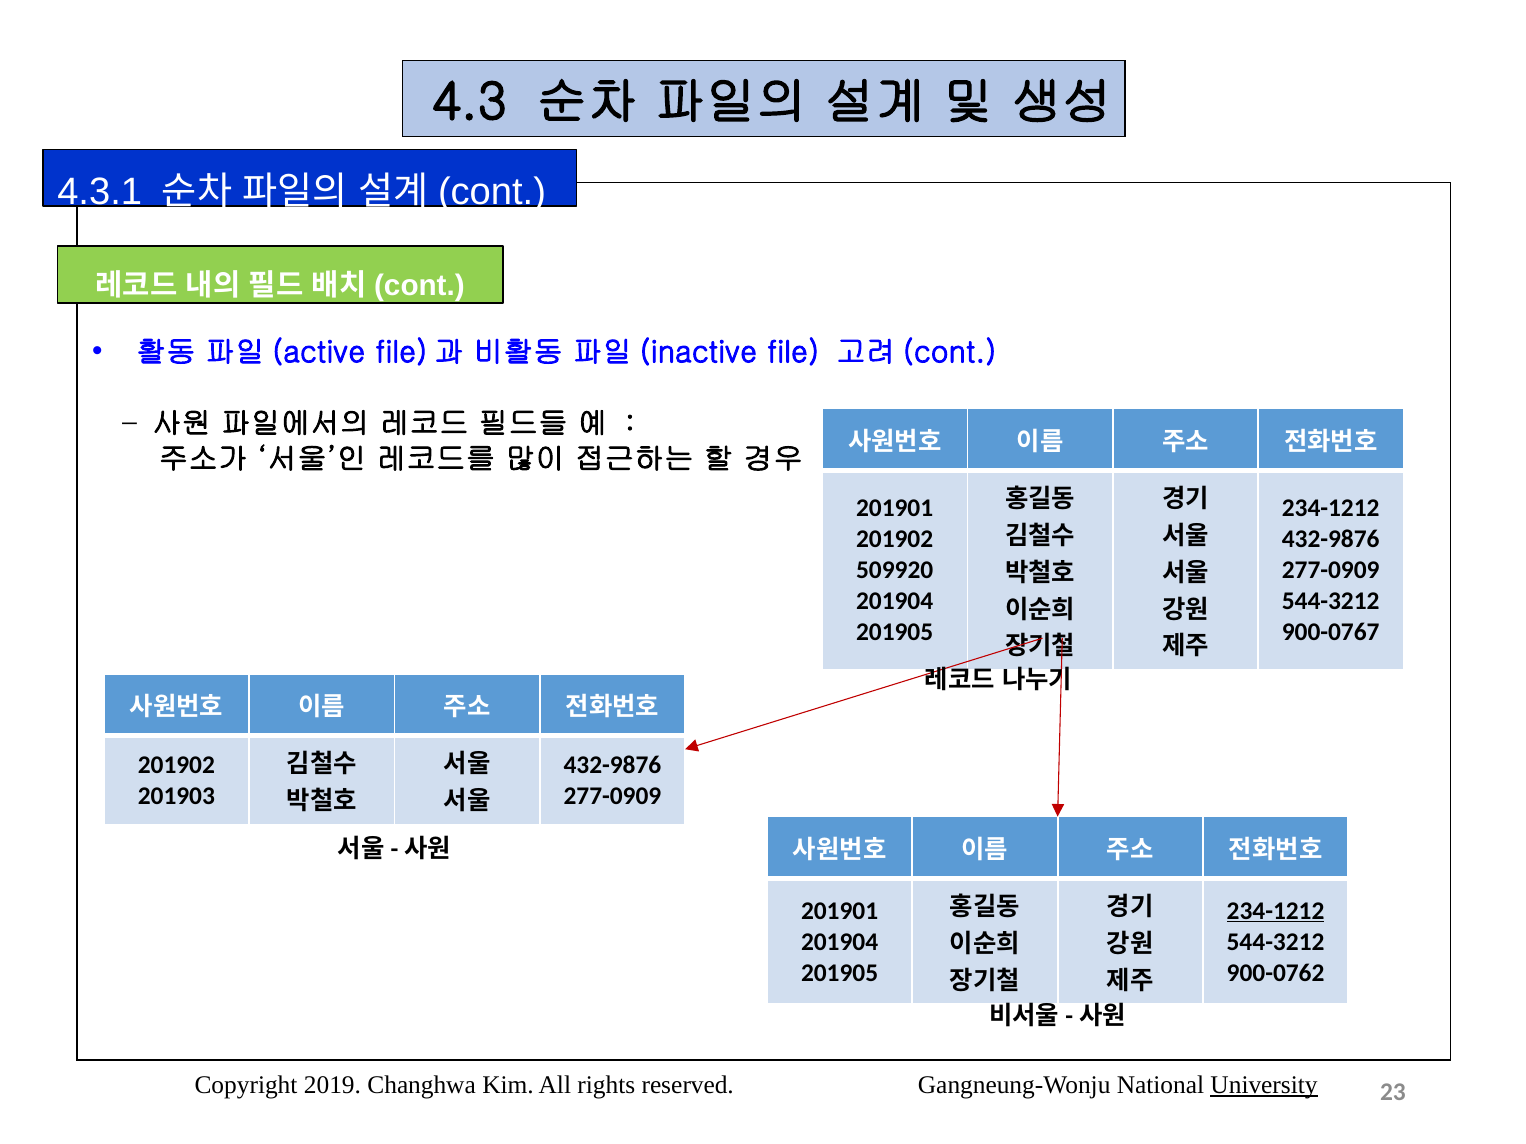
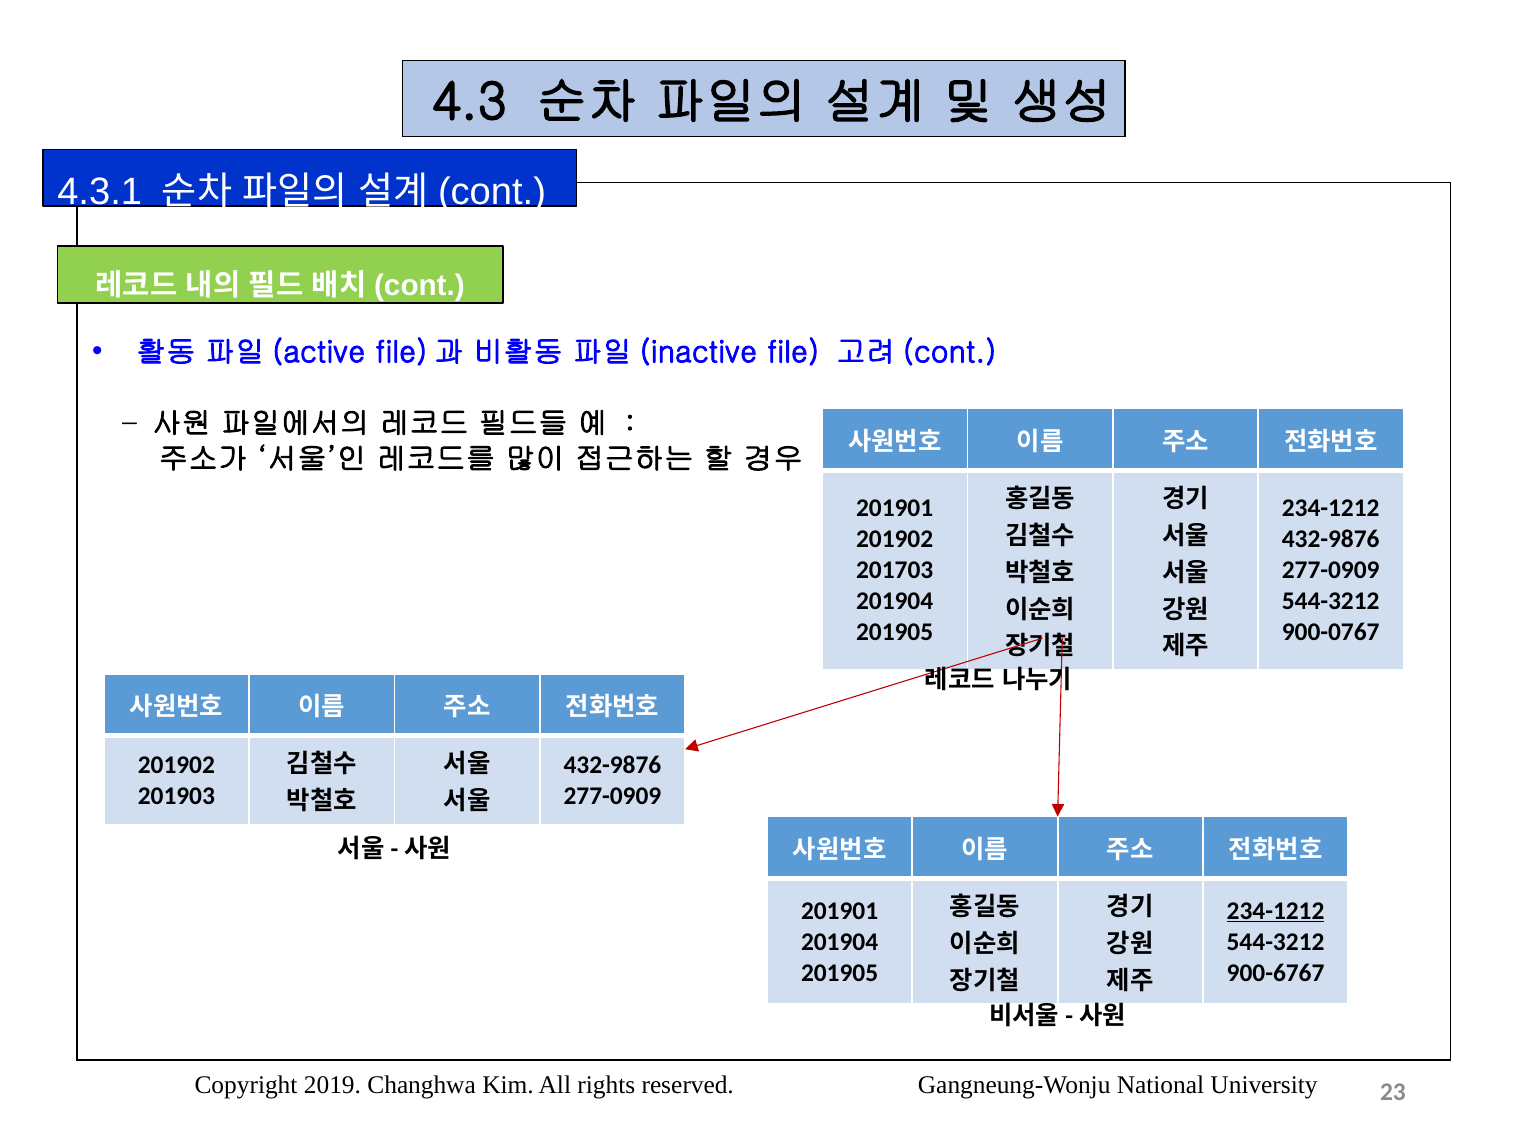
509920: 509920 -> 201703 (895, 571)
900-0762: 900-0762 -> 900-6767 (1276, 973)
University underline: present -> none (1264, 1085)
